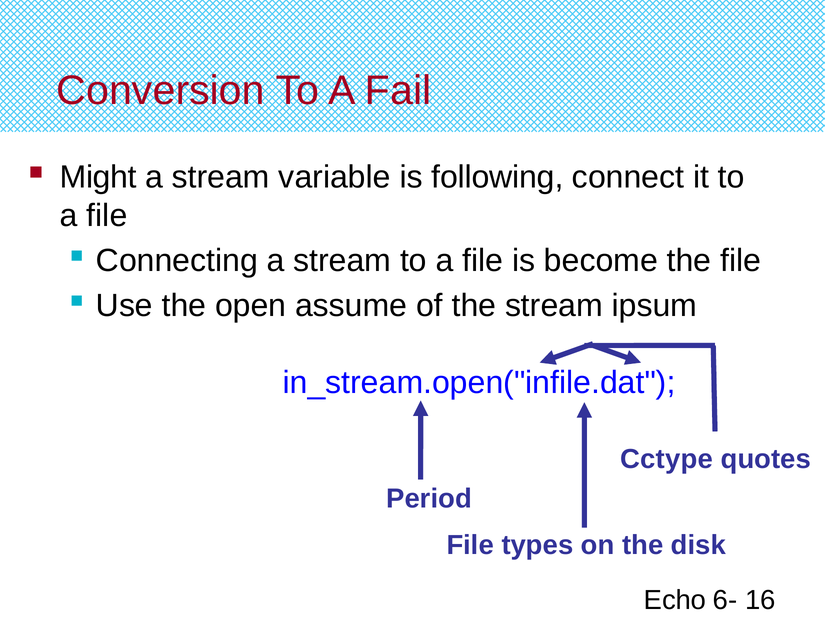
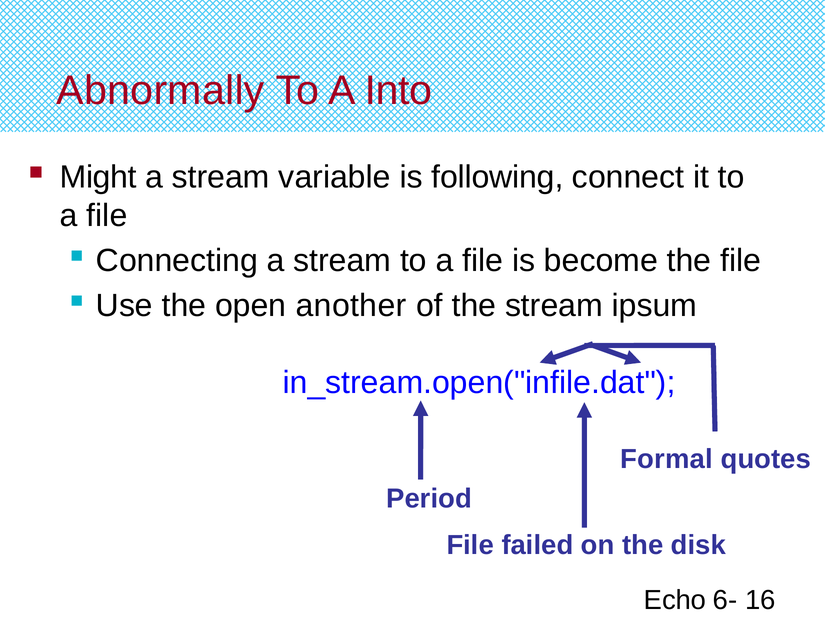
Conversion: Conversion -> Abnormally (160, 91)
Fail: Fail -> Into (398, 91)
assume: assume -> another (351, 305)
Cctype: Cctype -> Formal (666, 459)
types: types -> failed (537, 545)
